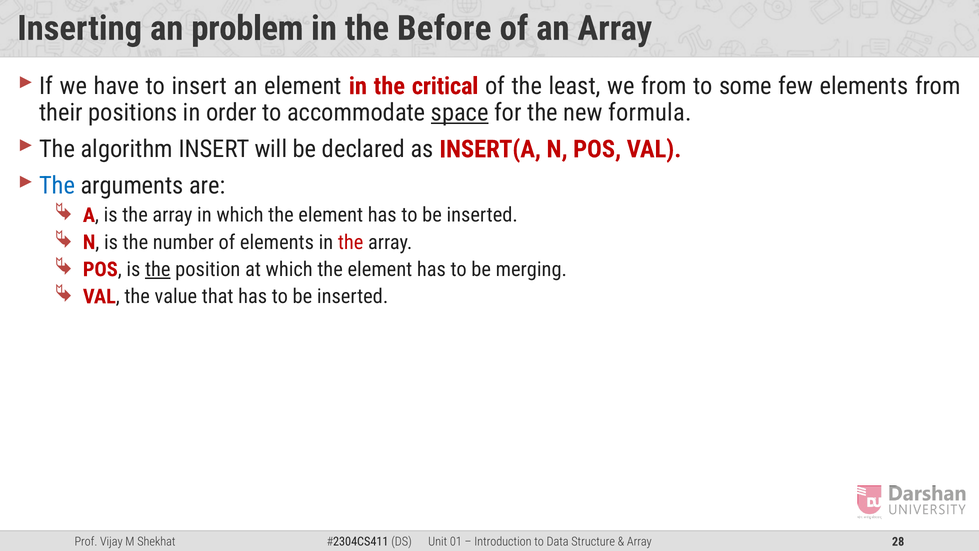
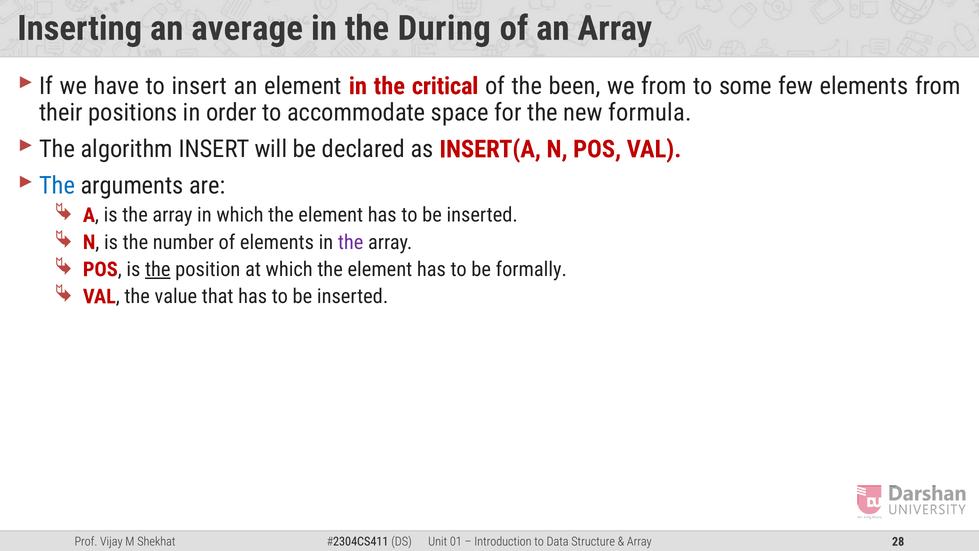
problem: problem -> average (247, 28)
Before: Before -> During (444, 28)
least: least -> been (575, 86)
space underline: present -> none (460, 112)
the colour: red -> purple (351, 242)
merging: merging -> formally (531, 269)
